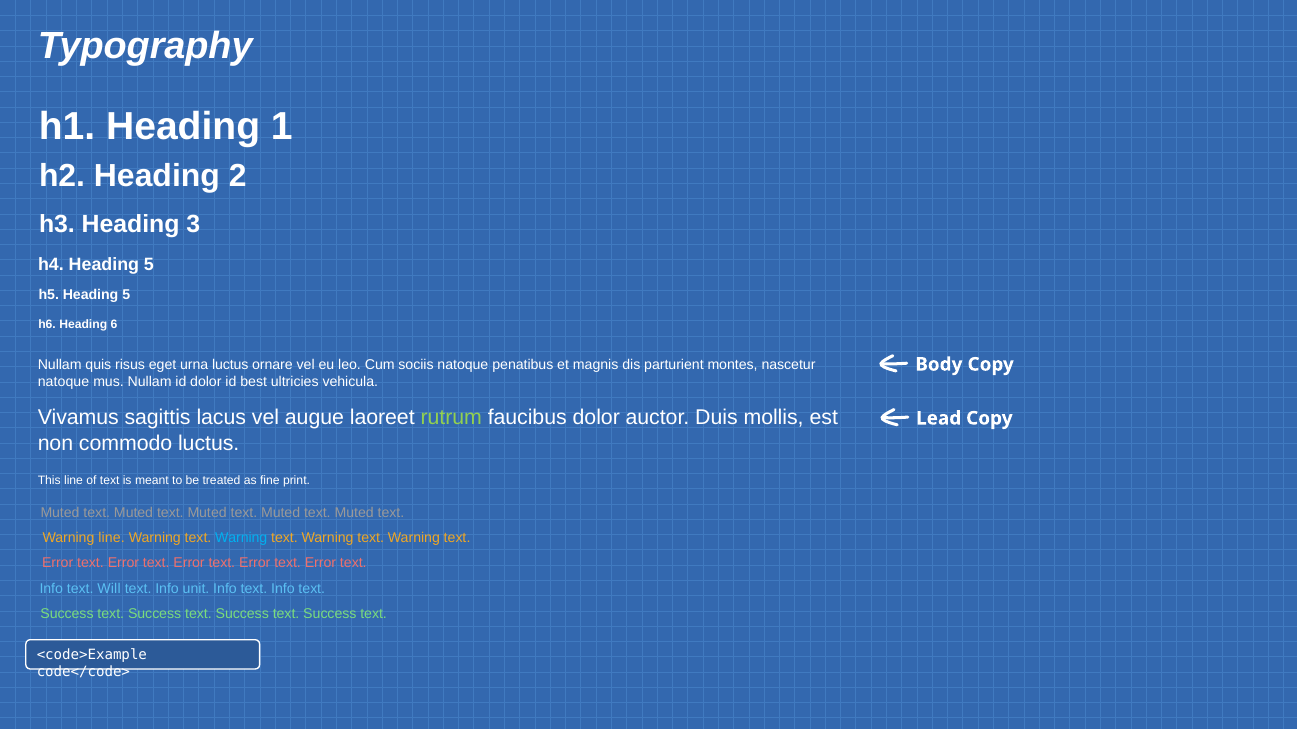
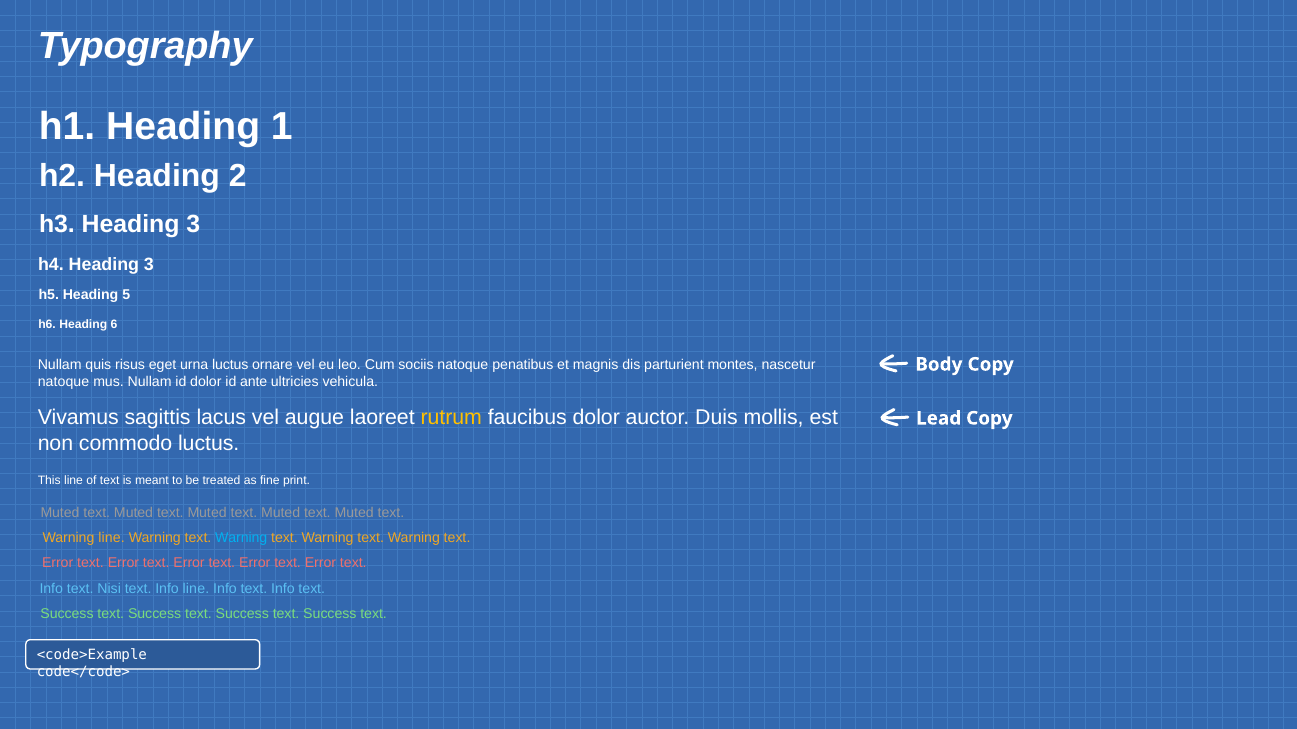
h4 Heading 5: 5 -> 3 (149, 265)
best: best -> ante (254, 382)
rutrum colour: light green -> yellow (451, 418)
Will: Will -> Nisi (109, 589)
Info unit: unit -> line (196, 589)
